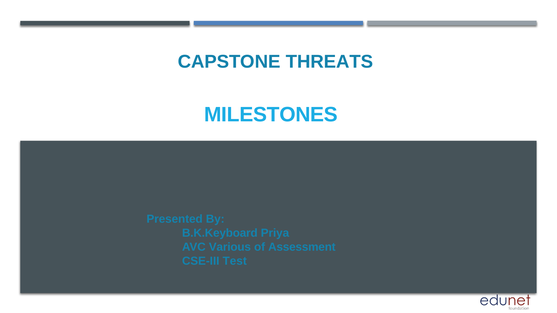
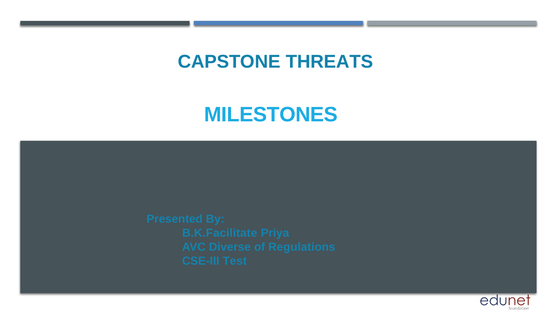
B.K.Keyboard: B.K.Keyboard -> B.K.Facilitate (220, 233)
Various: Various -> Diverse (230, 247)
Assessment: Assessment -> Regulations (302, 247)
